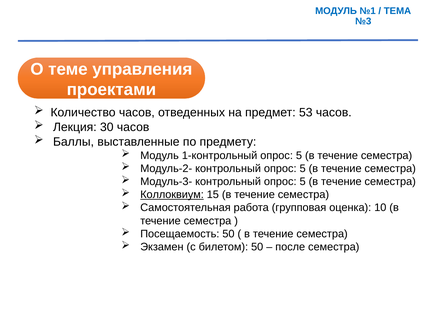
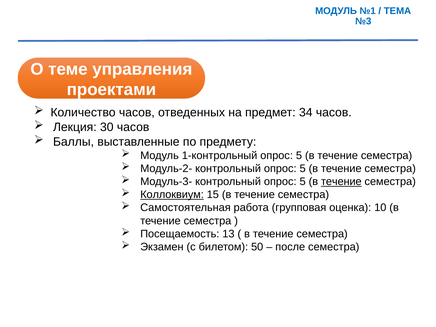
53: 53 -> 34 (306, 113)
течение underline: none -> present (341, 182)
Посещаемость 50: 50 -> 13 (228, 234)
